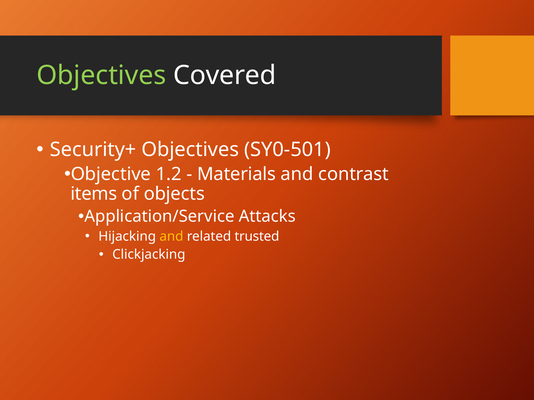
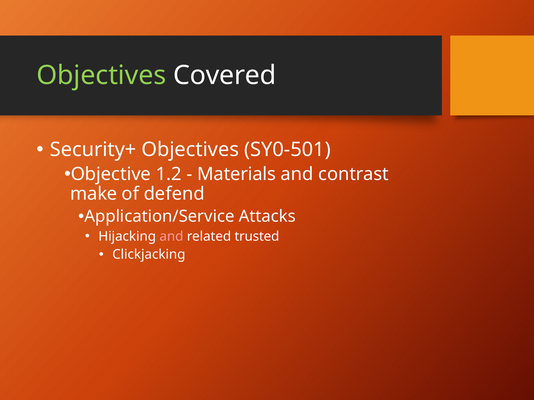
items: items -> make (94, 194)
objects: objects -> defend (174, 194)
and colour: yellow -> pink (171, 237)
